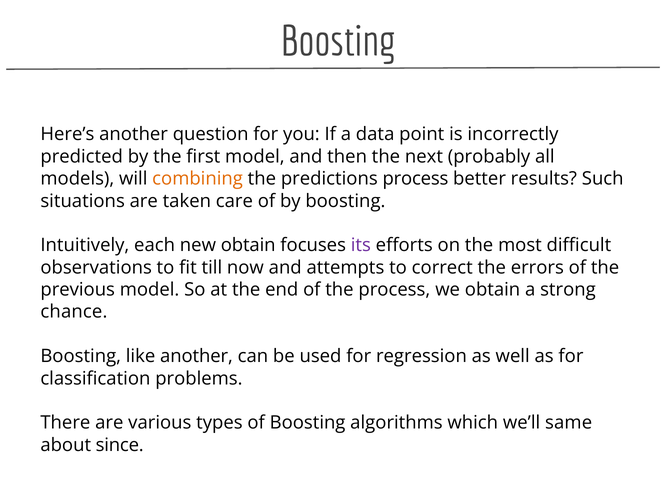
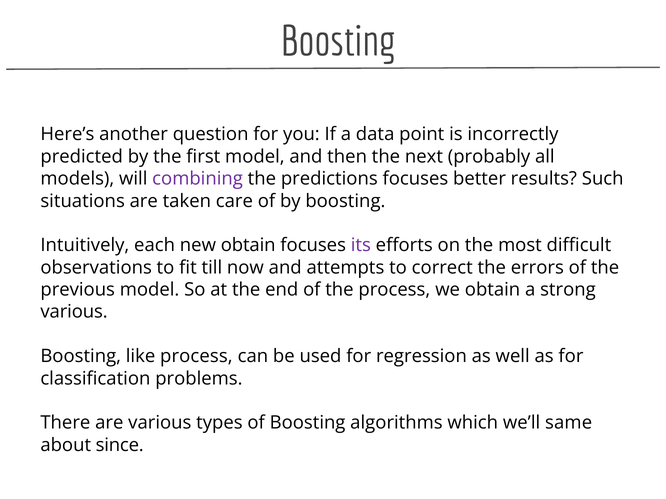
combining colour: orange -> purple (198, 179)
predictions process: process -> focuses (415, 179)
chance: chance -> various (74, 312)
like another: another -> process (196, 357)
